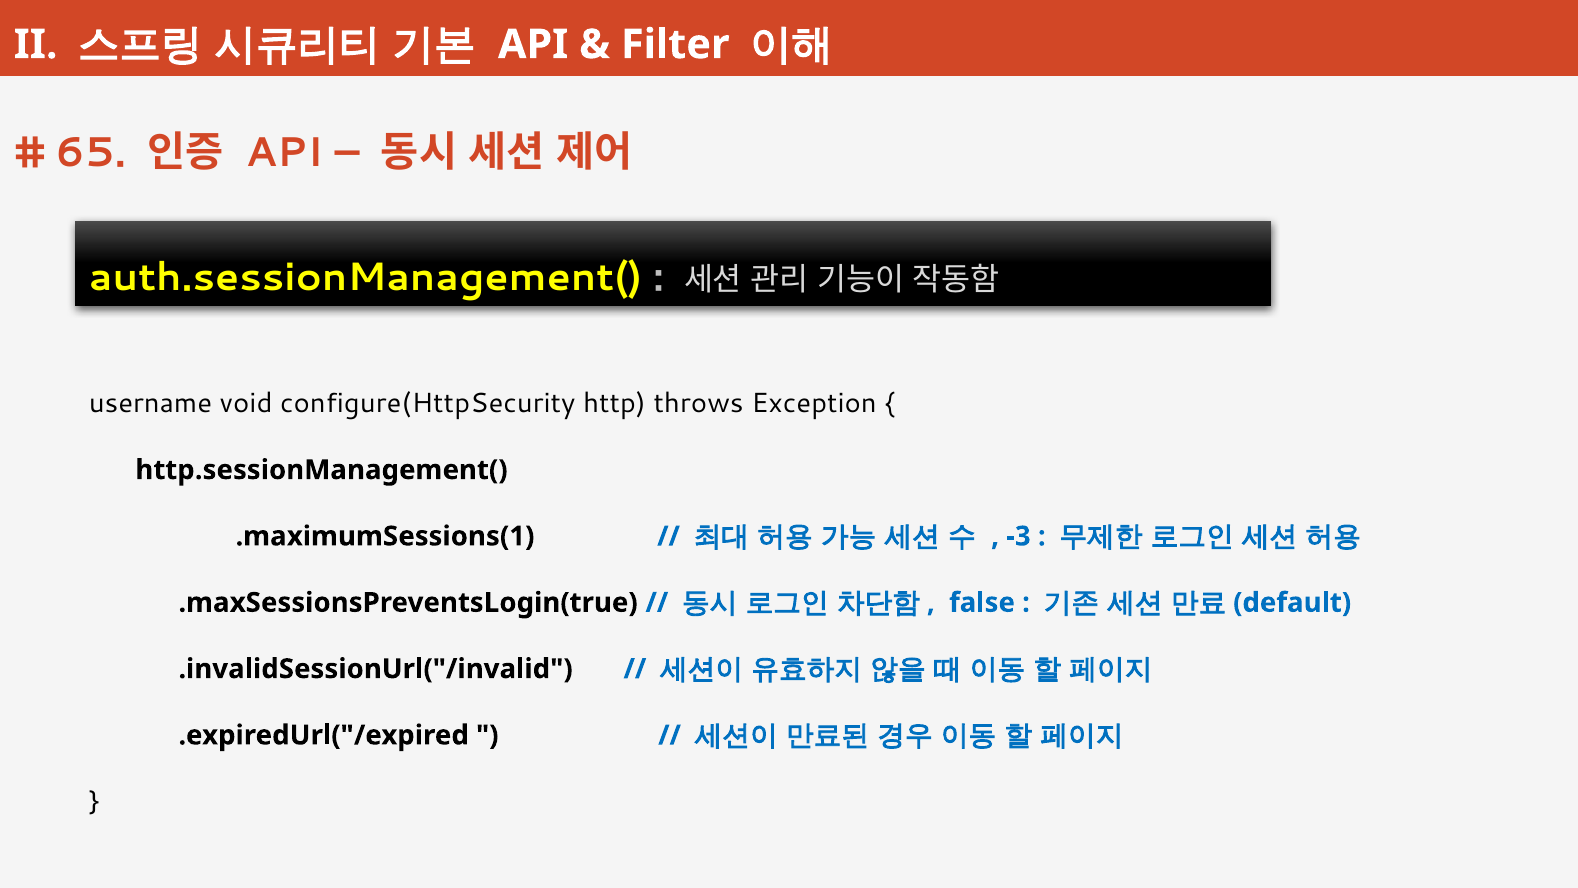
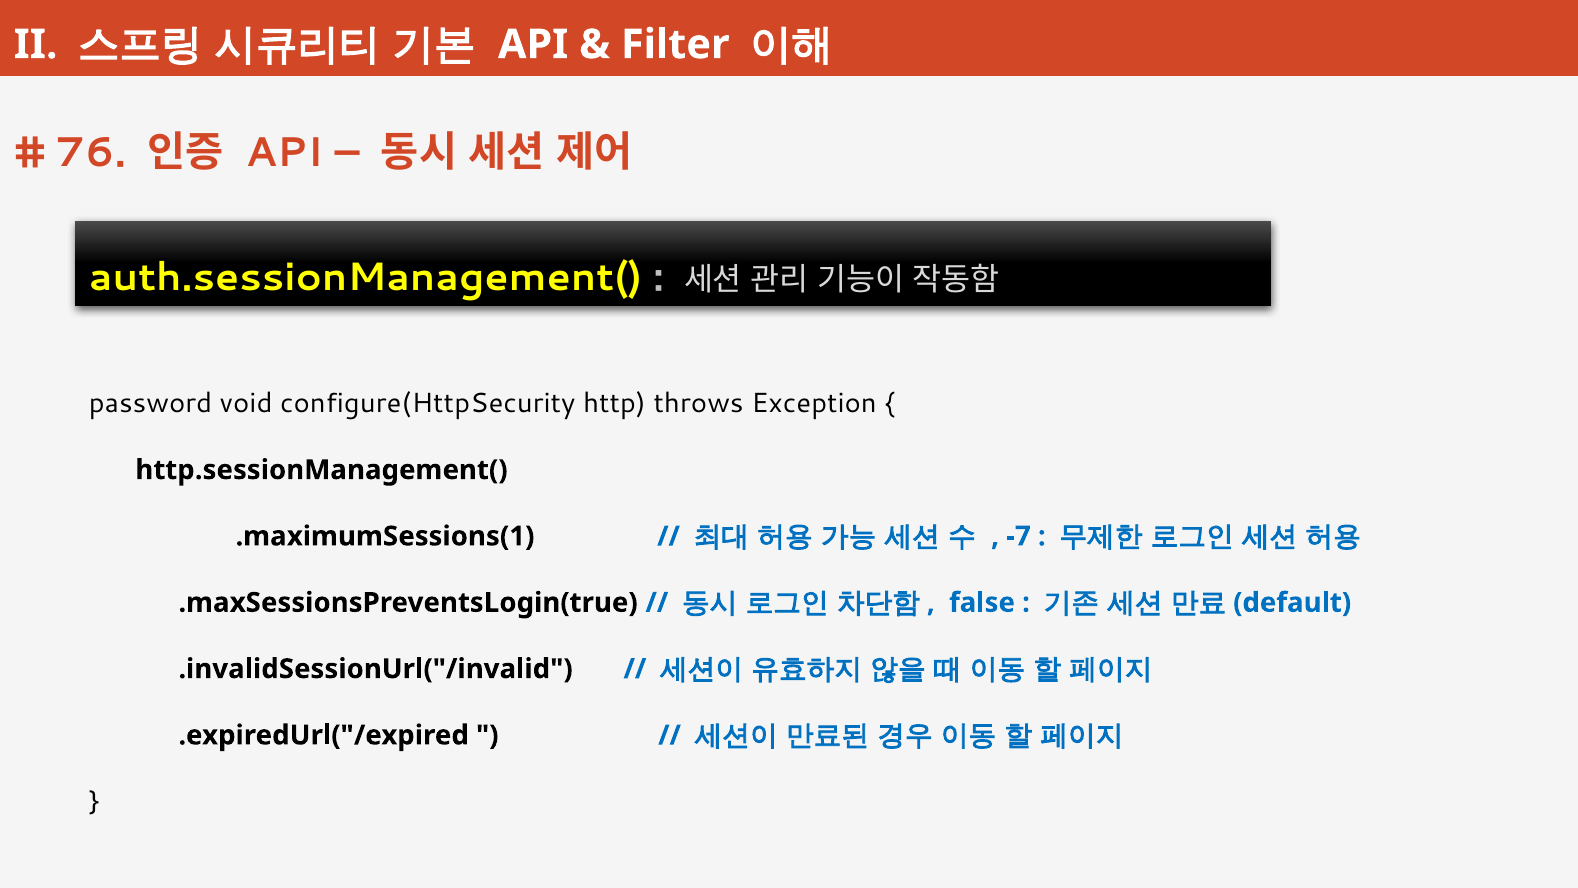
65: 65 -> 76 (91, 153)
username: username -> password (151, 403)
-3: -3 -> -7 (1018, 536)
